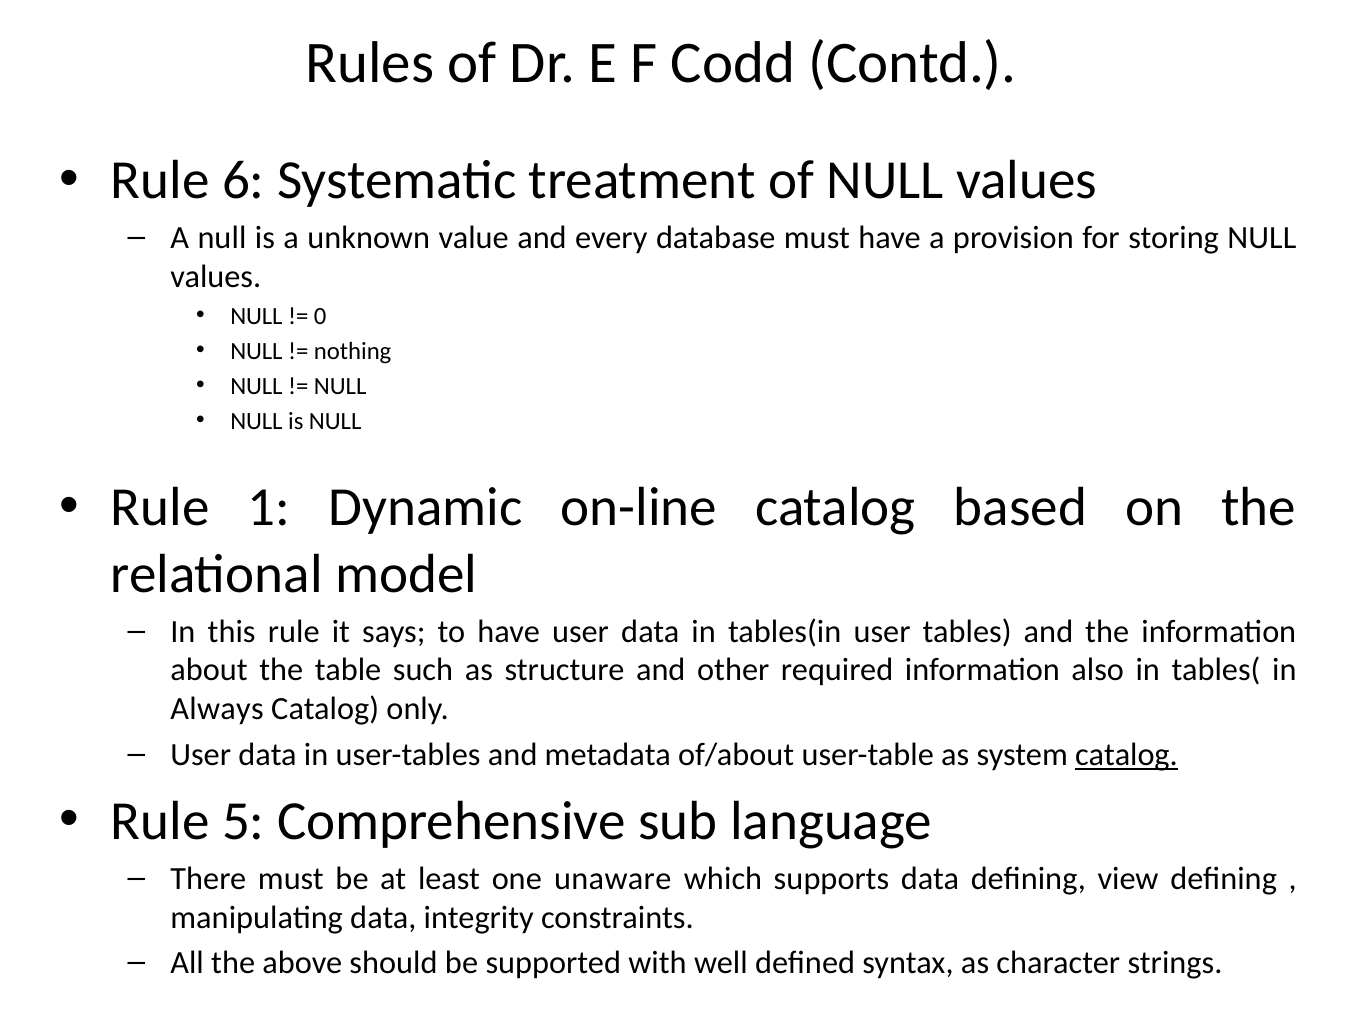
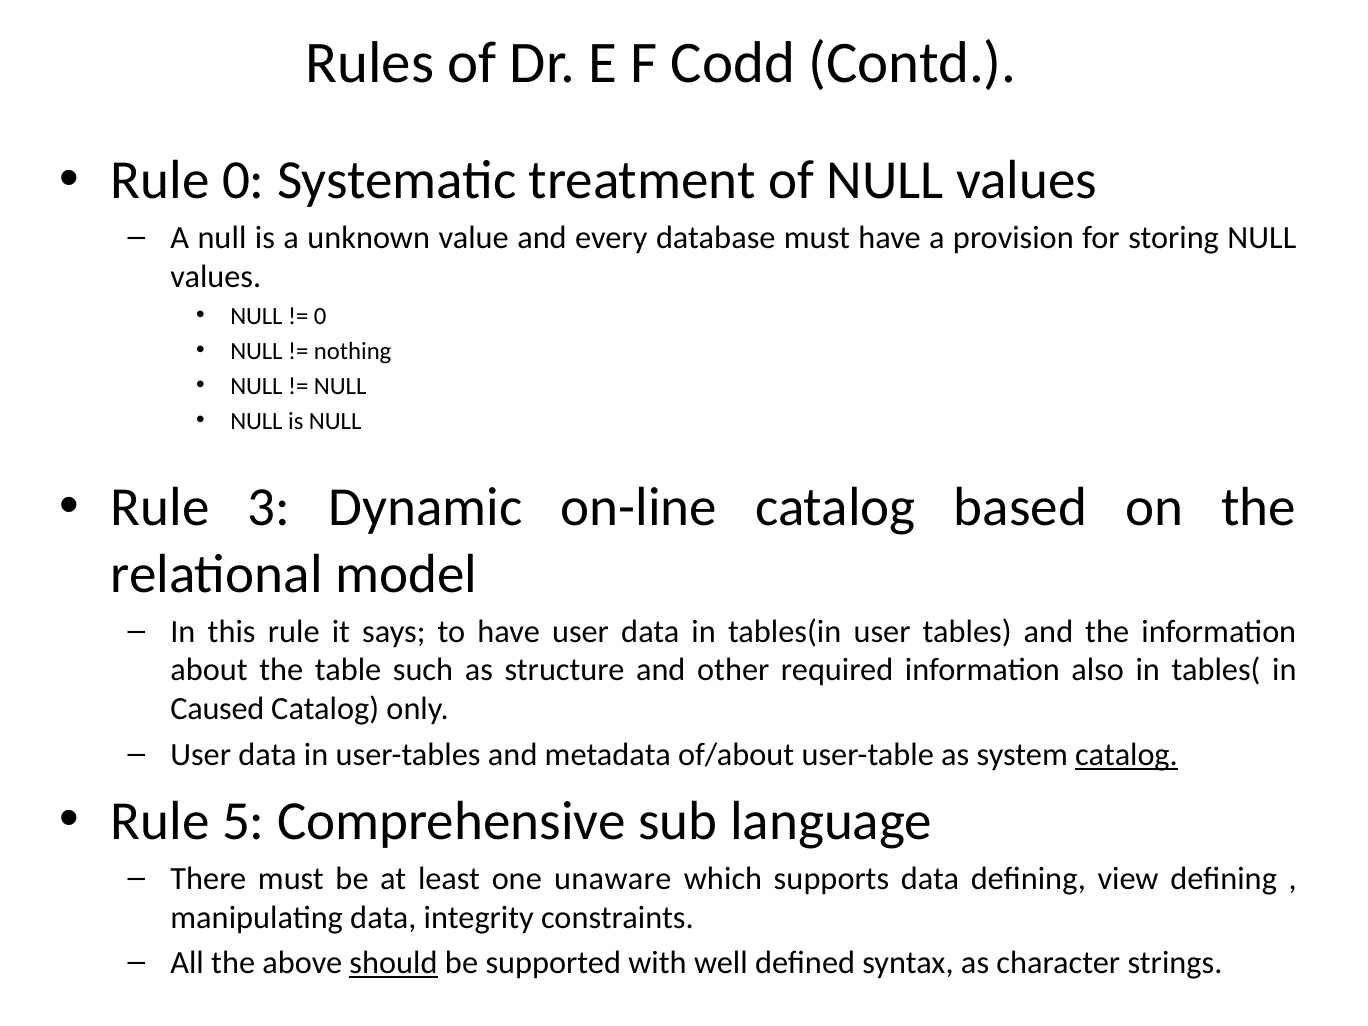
Rule 6: 6 -> 0 (243, 181)
1: 1 -> 3 (269, 508)
Always: Always -> Caused (217, 709)
should underline: none -> present (394, 963)
